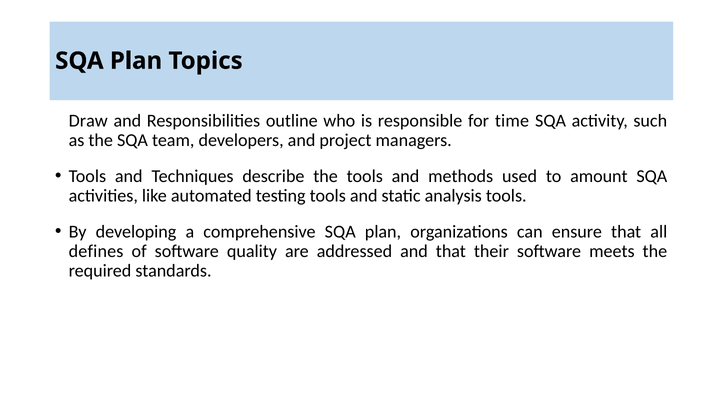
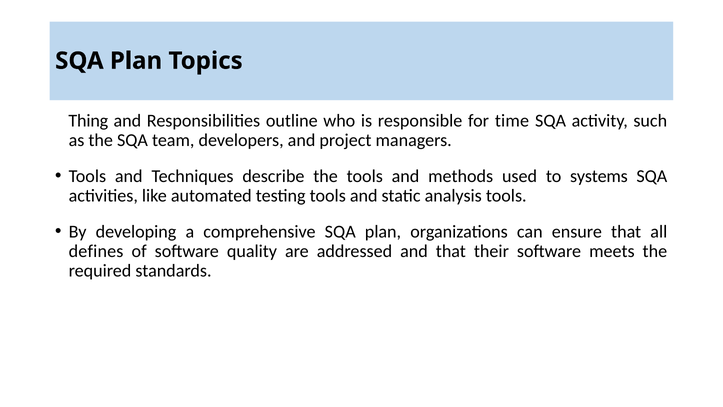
Draw: Draw -> Thing (88, 121)
amount: amount -> systems (599, 176)
